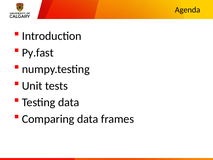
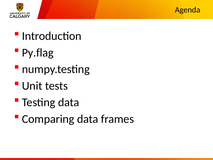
Py.fast: Py.fast -> Py.flag (38, 53)
